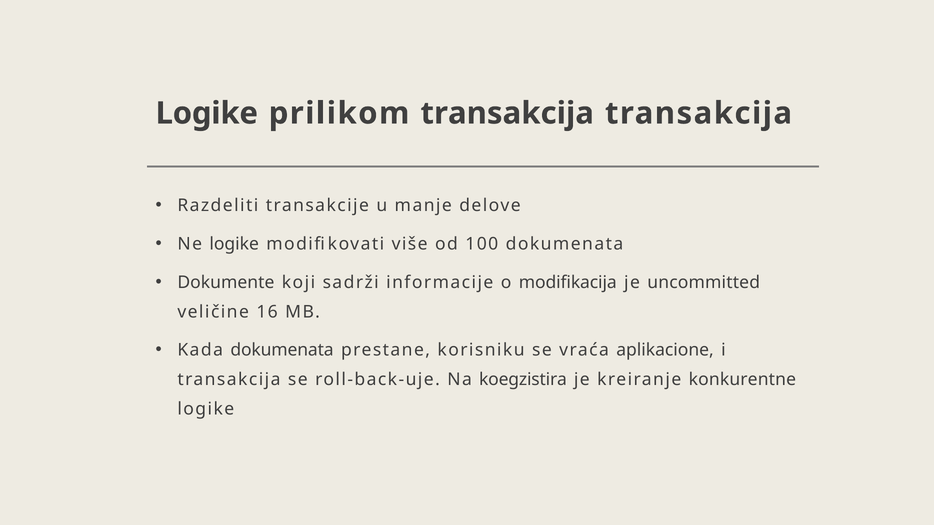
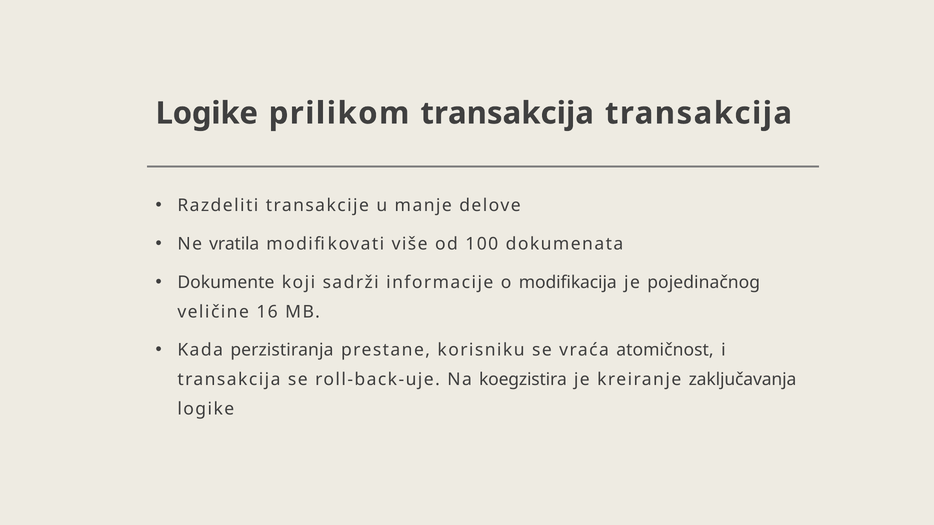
Ne logike: logike -> vratila (234, 244)
uncommitted: uncommitted -> pojedinačnog (704, 283)
Kada dokumenata: dokumenata -> perzistiranja (282, 350)
aplikacione: aplikacione -> atomičnost (665, 350)
konkurentne: konkurentne -> zaključavanja (743, 380)
